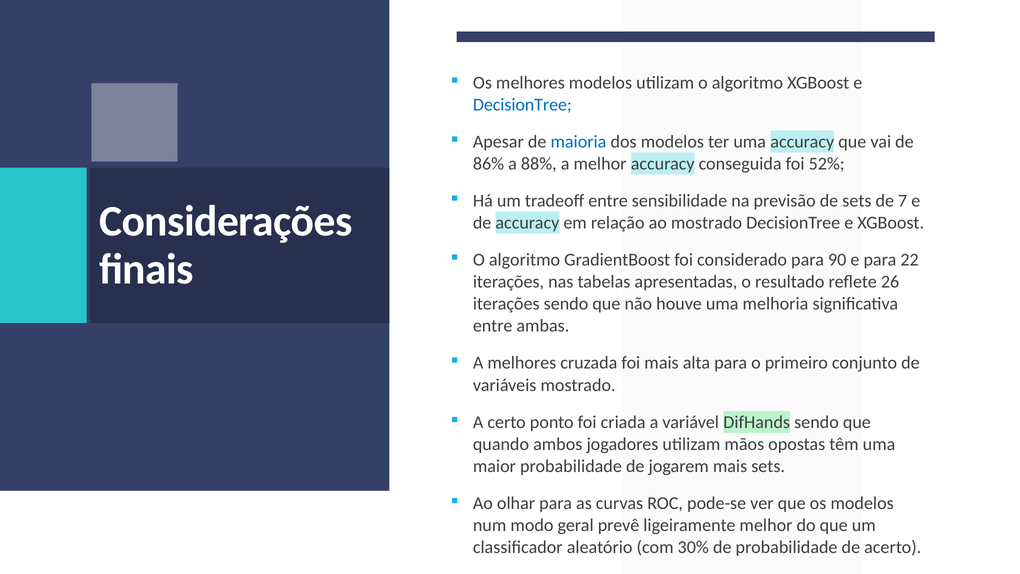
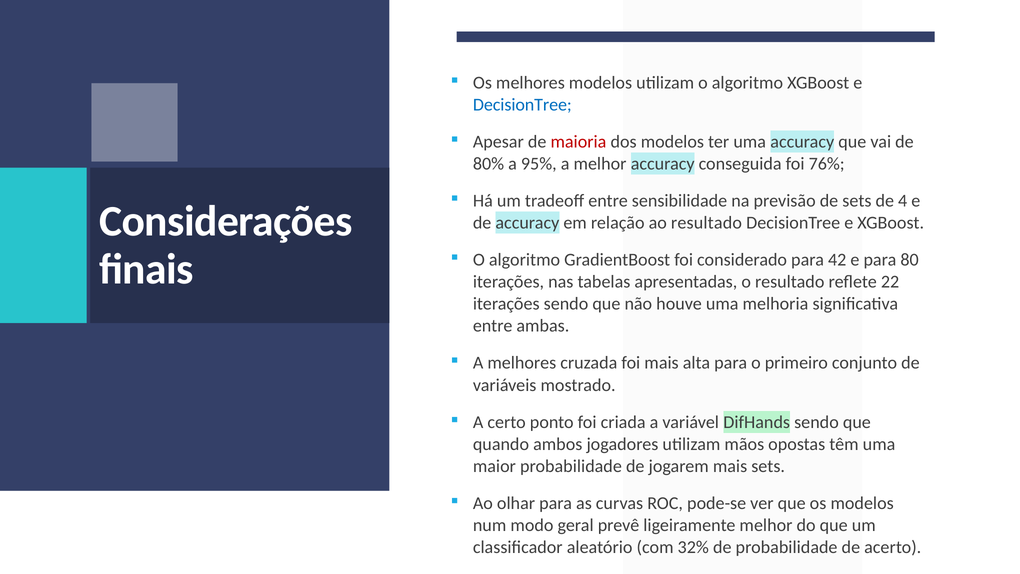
maioria colour: blue -> red (578, 142)
86%: 86% -> 80% (488, 164)
88%: 88% -> 95% (539, 164)
52%: 52% -> 76% (827, 164)
7: 7 -> 4 (903, 201)
ao mostrado: mostrado -> resultado (706, 223)
90: 90 -> 42 (837, 260)
22: 22 -> 80 (910, 260)
26: 26 -> 22 (890, 282)
30%: 30% -> 32% (693, 547)
